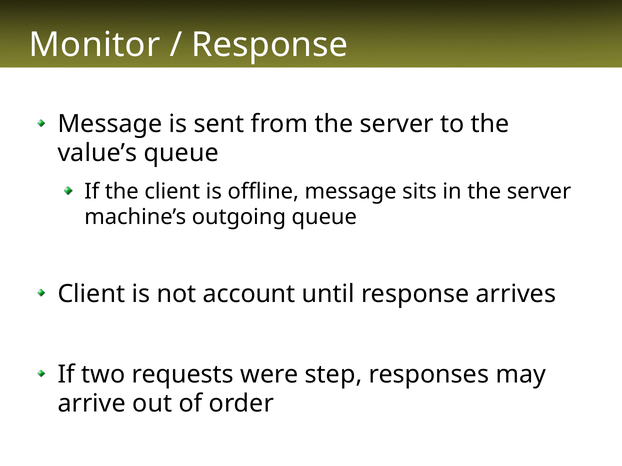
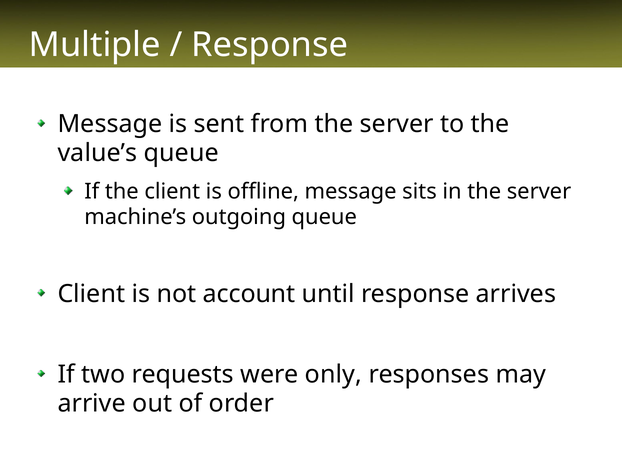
Monitor: Monitor -> Multiple (95, 45)
step: step -> only (334, 375)
